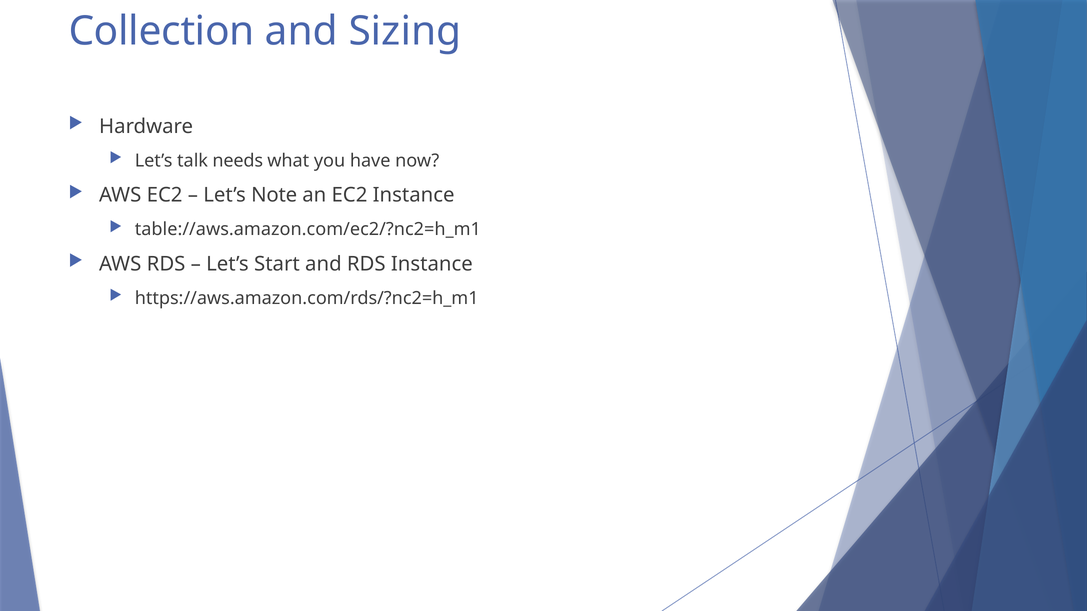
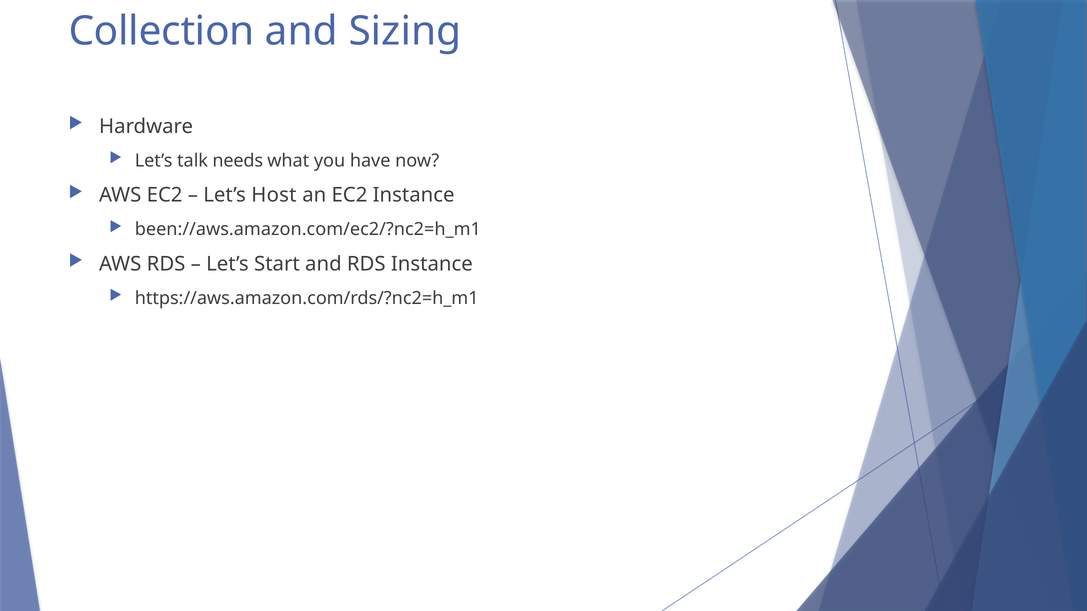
Note: Note -> Host (274, 195)
table://aws.amazon.com/ec2/?nc2=h_m1: table://aws.amazon.com/ec2/?nc2=h_m1 -> been://aws.amazon.com/ec2/?nc2=h_m1 (308, 229)
